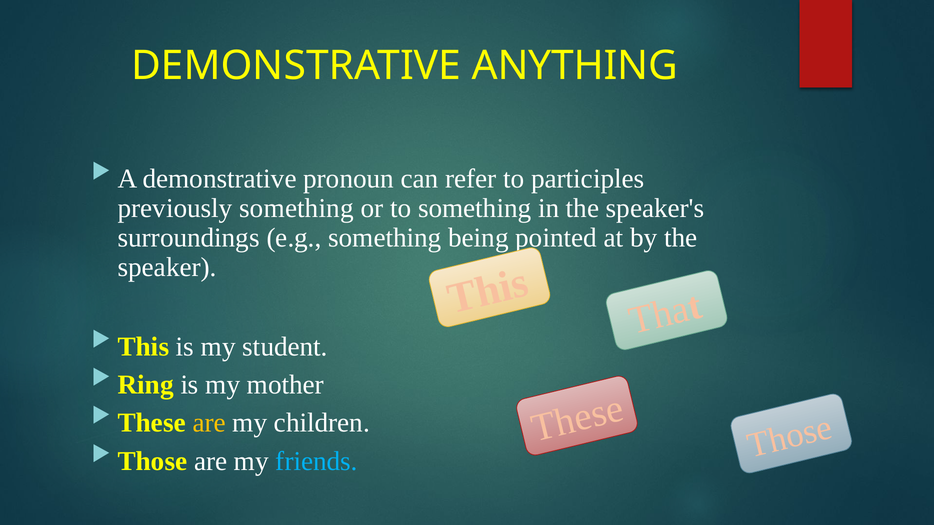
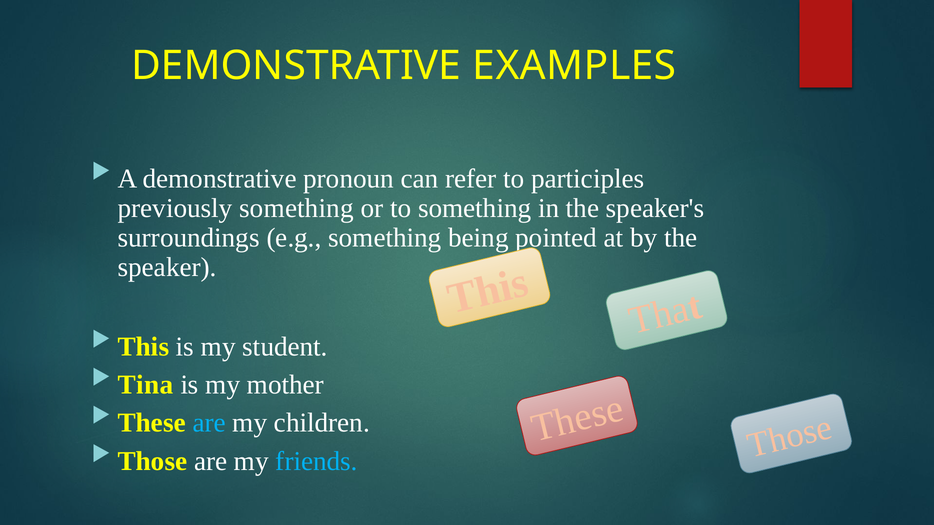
ANYTHING: ANYTHING -> EXAMPLES (574, 66)
Ring: Ring -> Tina (146, 385)
are colour: yellow -> light blue (209, 423)
